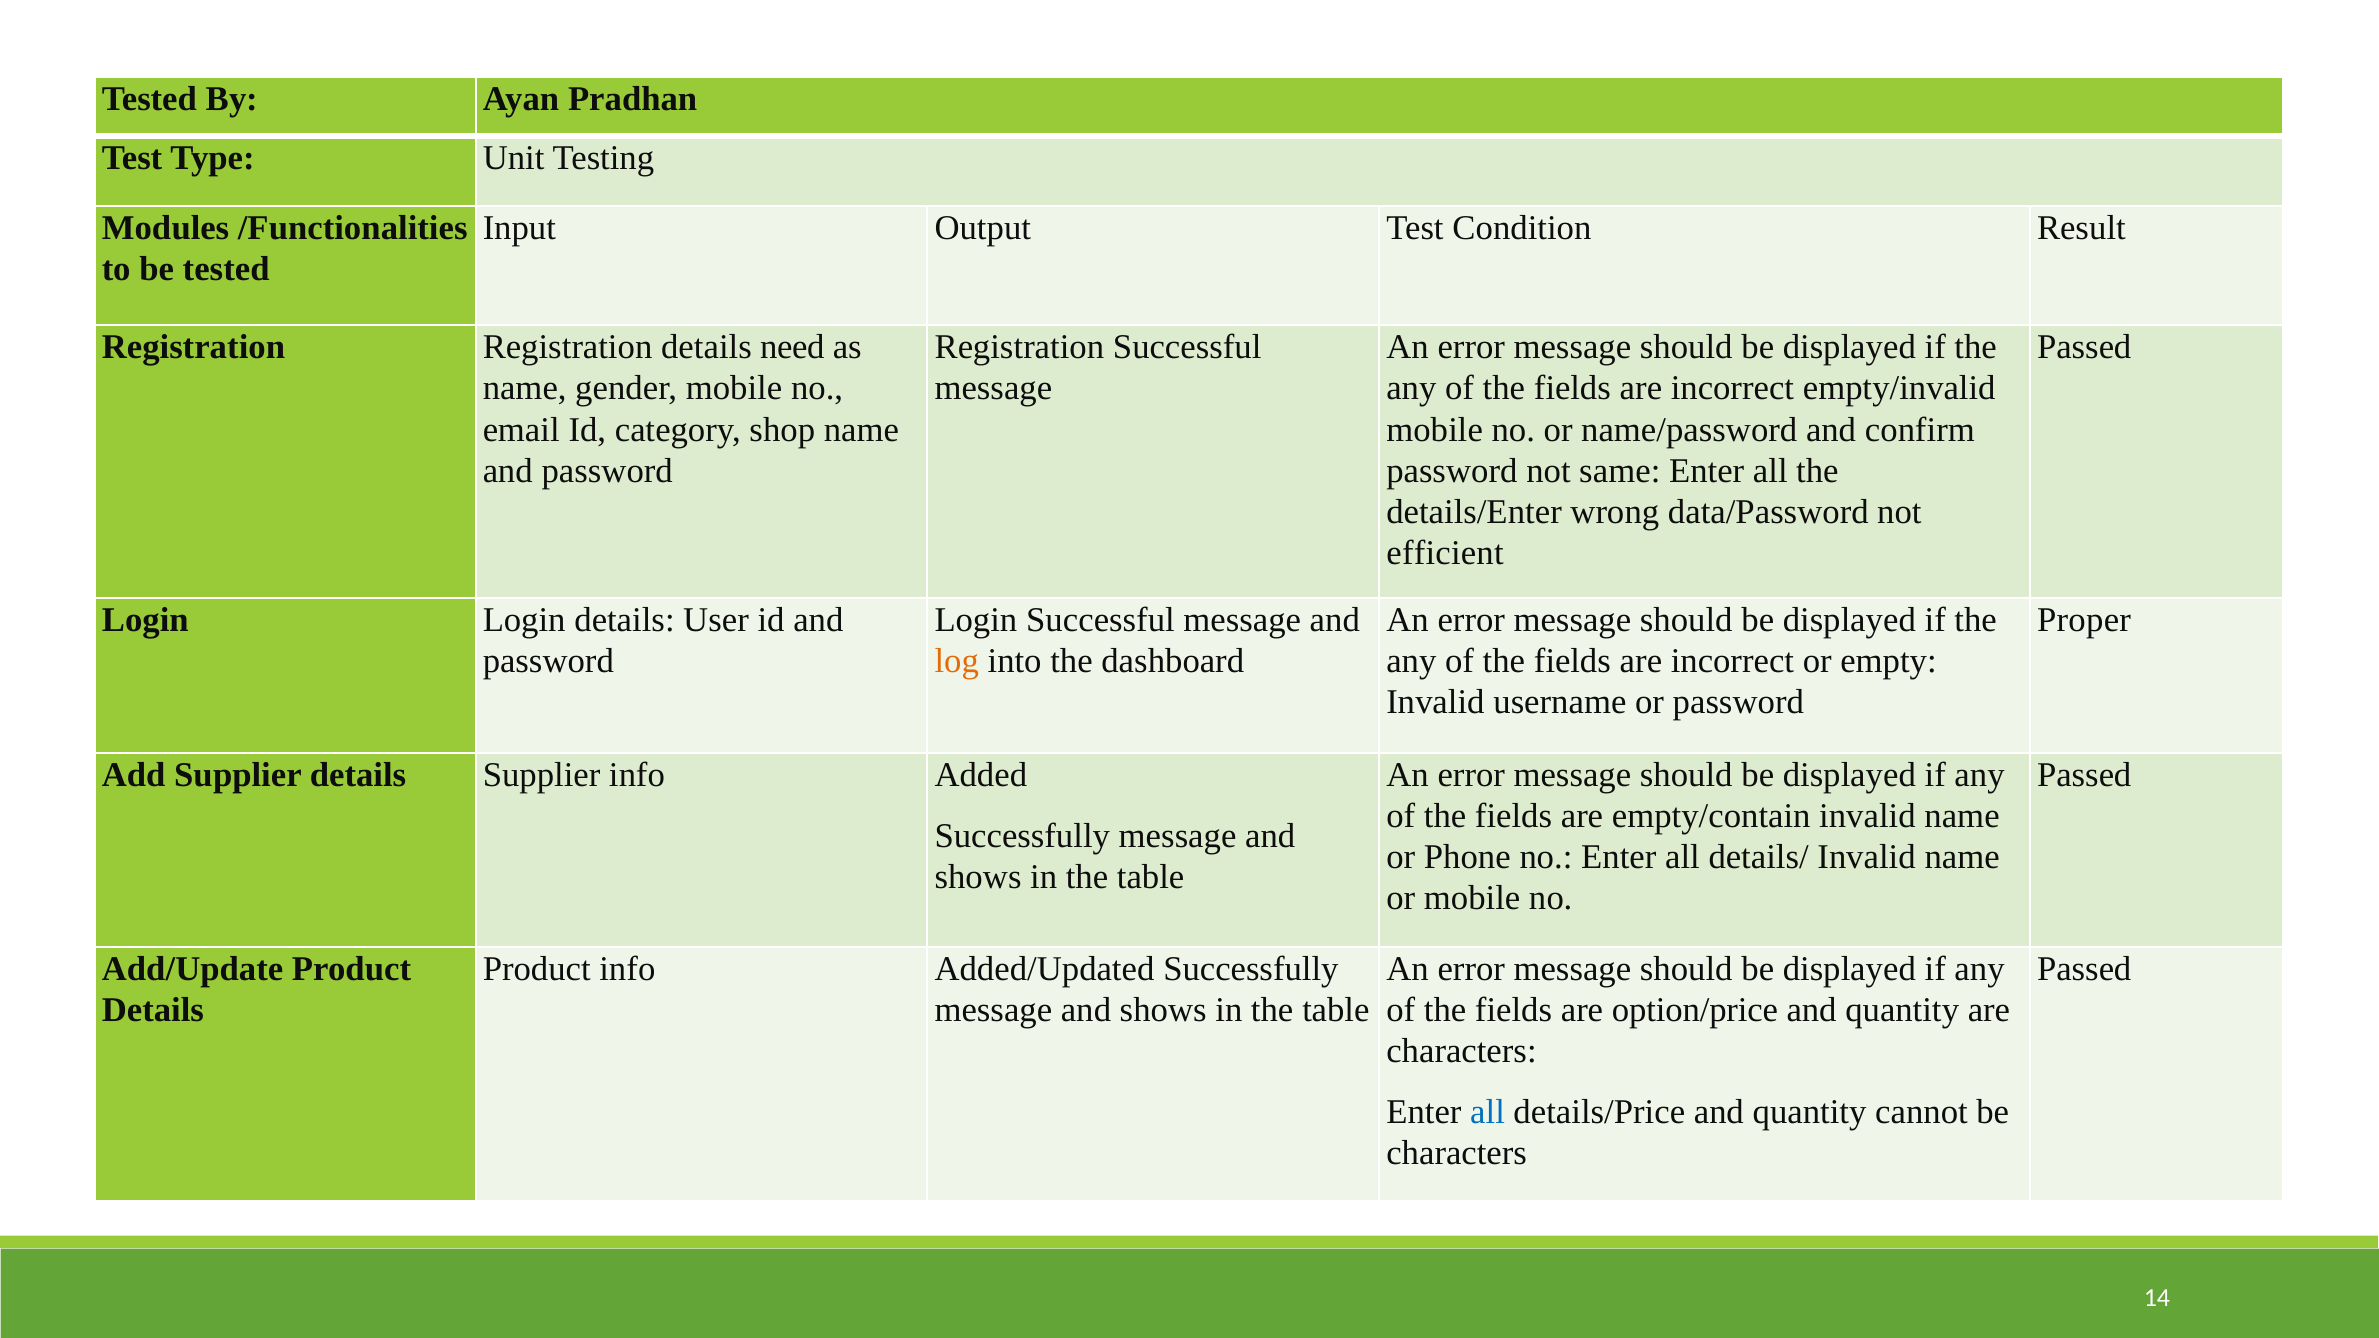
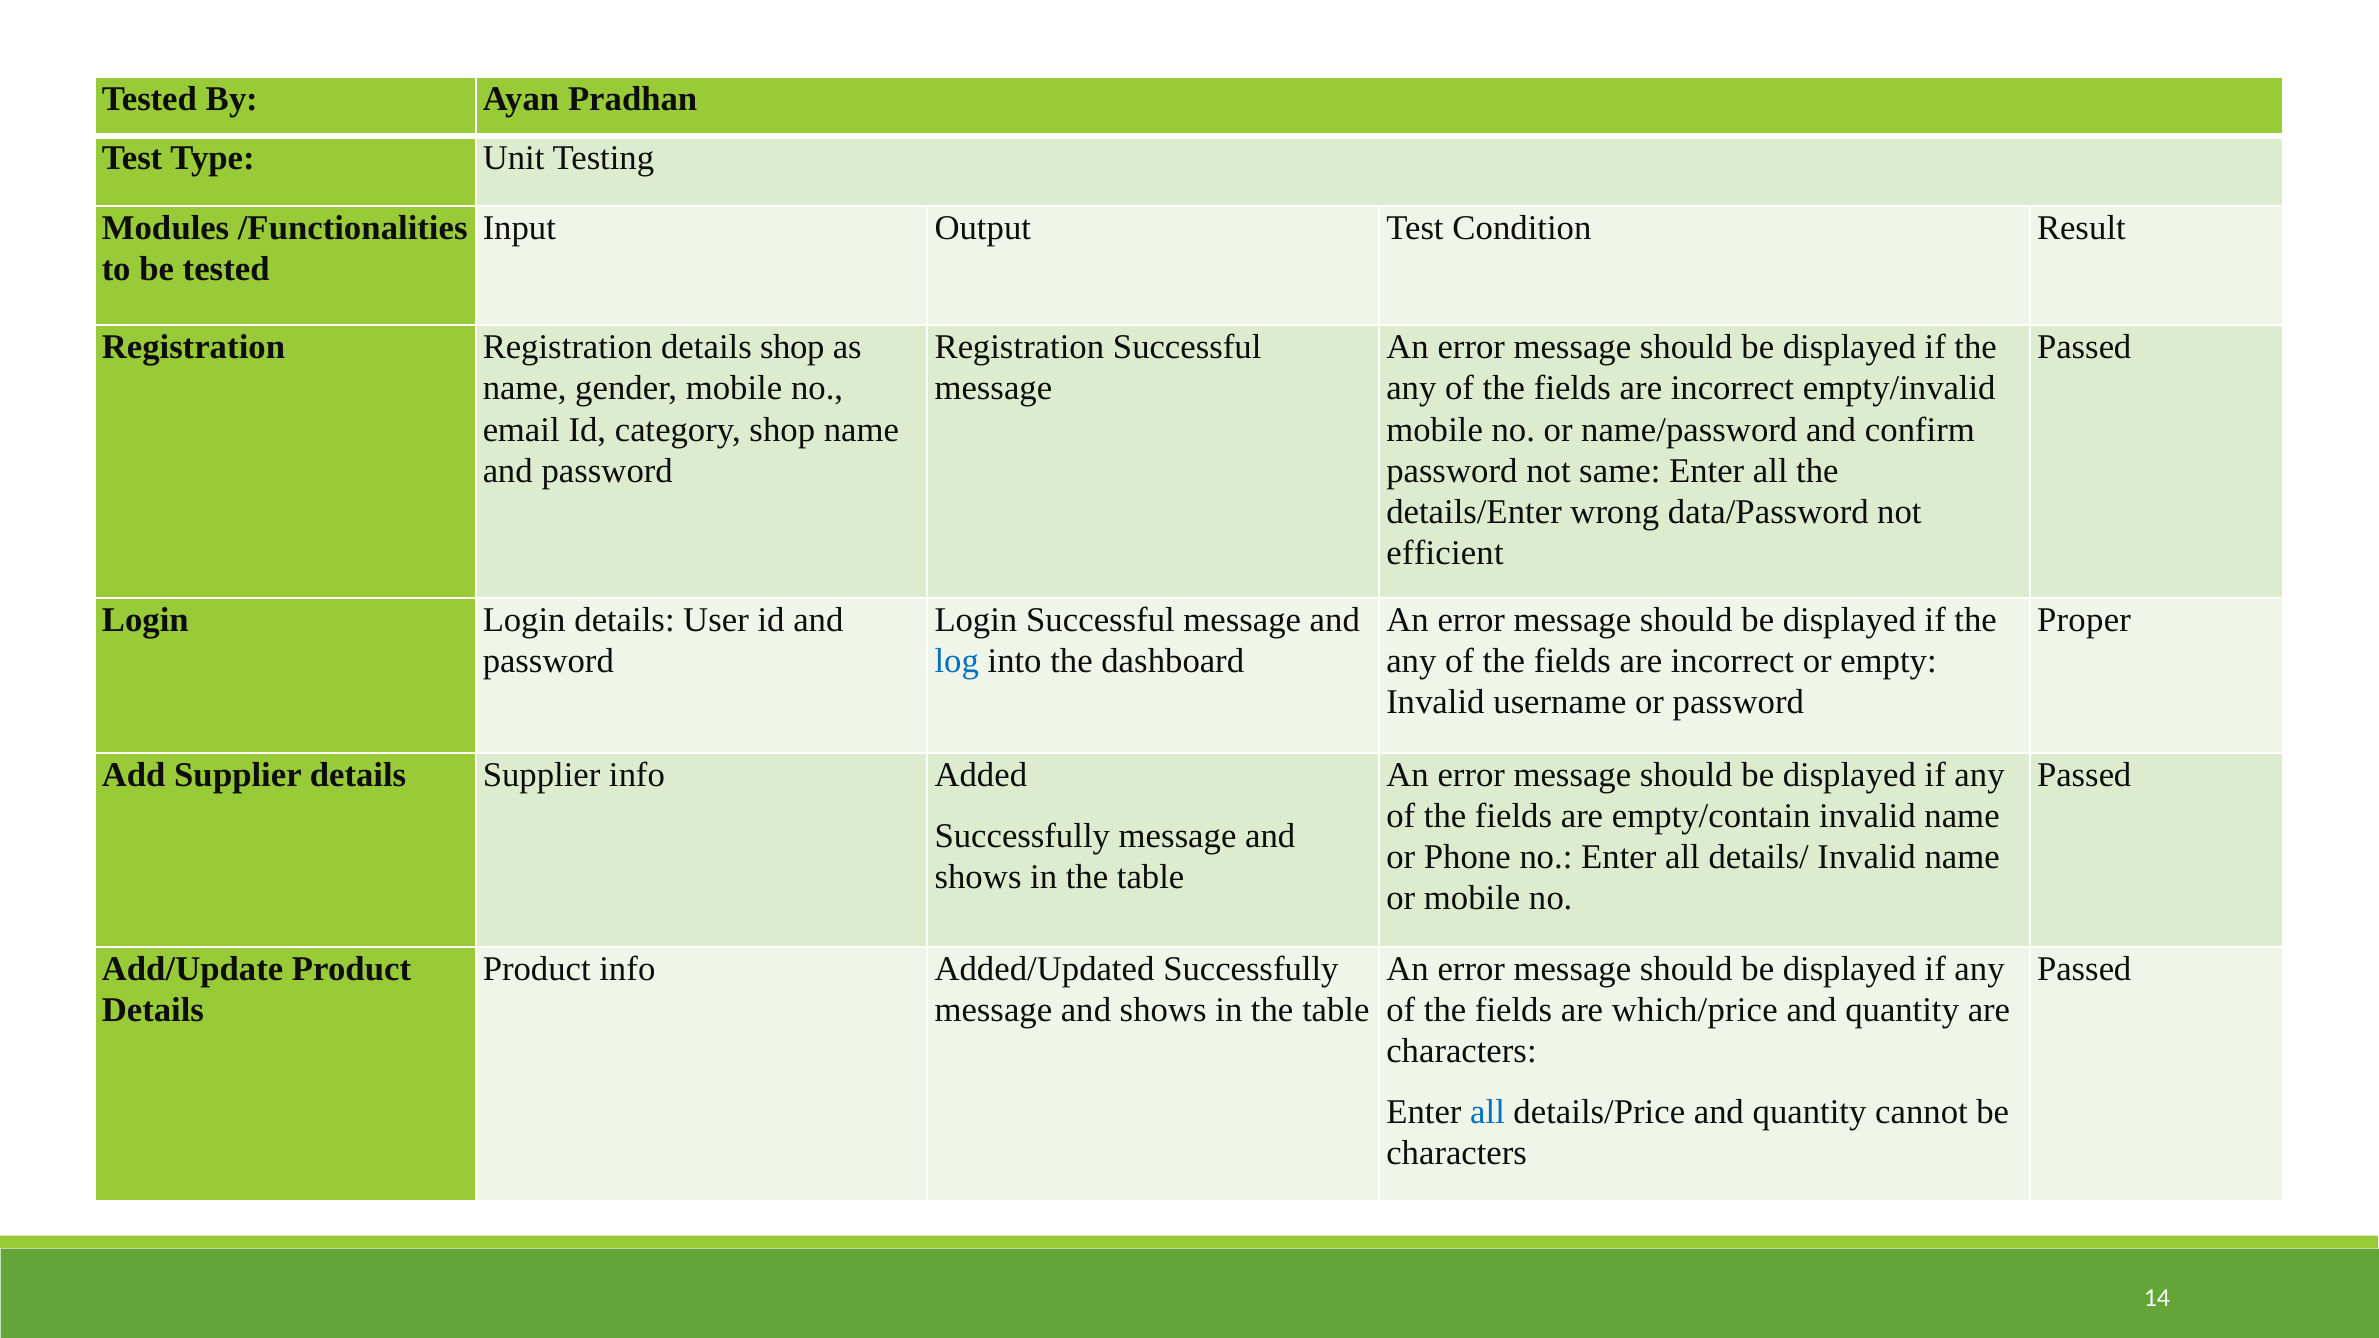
details need: need -> shop (792, 348)
log colour: orange -> blue (957, 662)
option/price: option/price -> which/price (1695, 1011)
